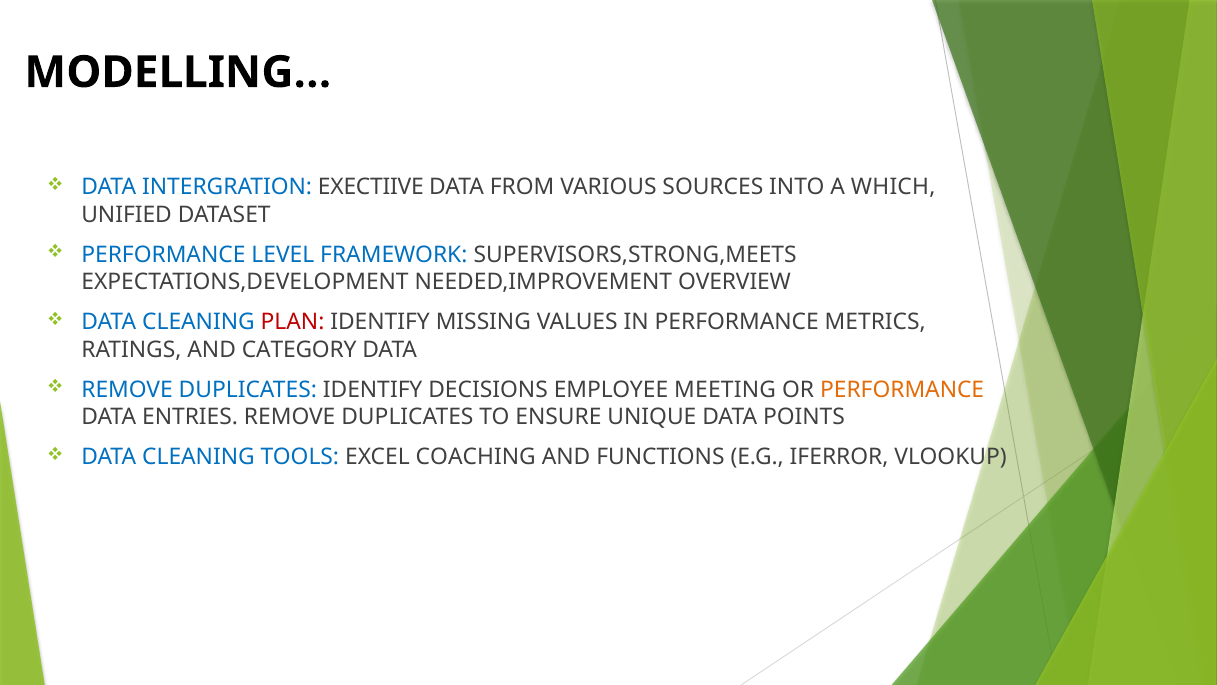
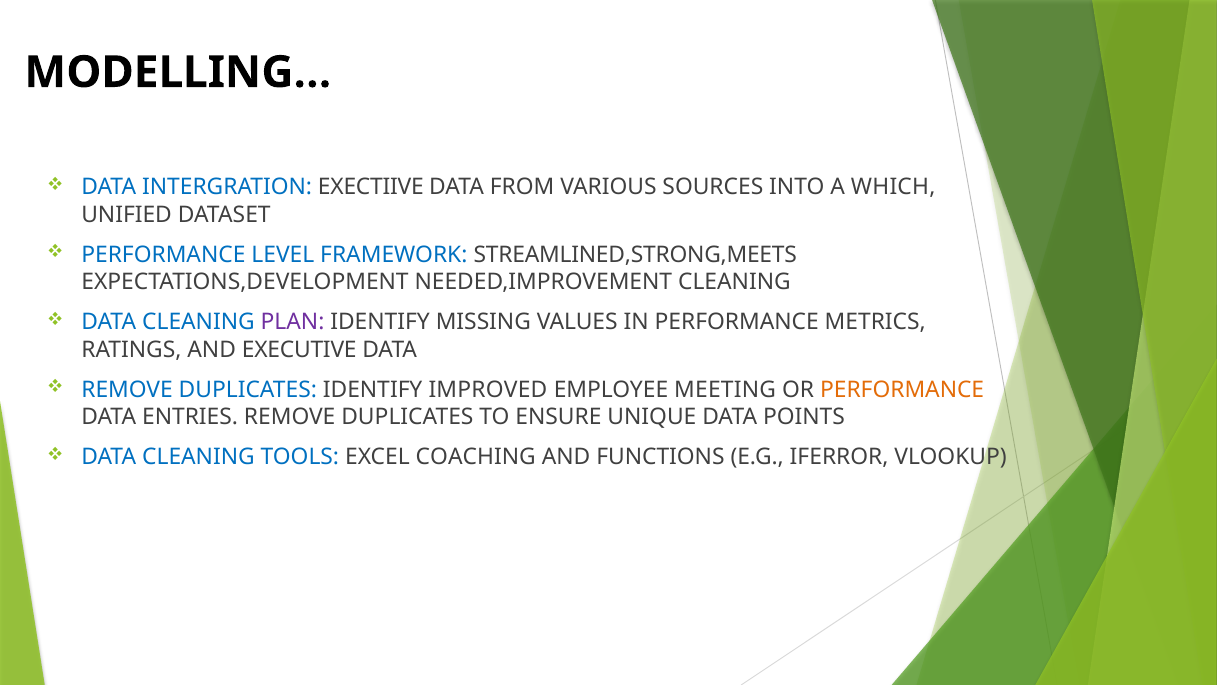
SUPERVISORS,STRONG,MEETS: SUPERVISORS,STRONG,MEETS -> STREAMLINED,STRONG,MEETS (635, 255)
NEEDED,IMPROVEMENT OVERVIEW: OVERVIEW -> CLEANING (734, 282)
PLAN colour: red -> purple (293, 322)
CATEGORY: CATEGORY -> EXECUTIVE (299, 349)
DECISIONS: DECISIONS -> IMPROVED (488, 390)
